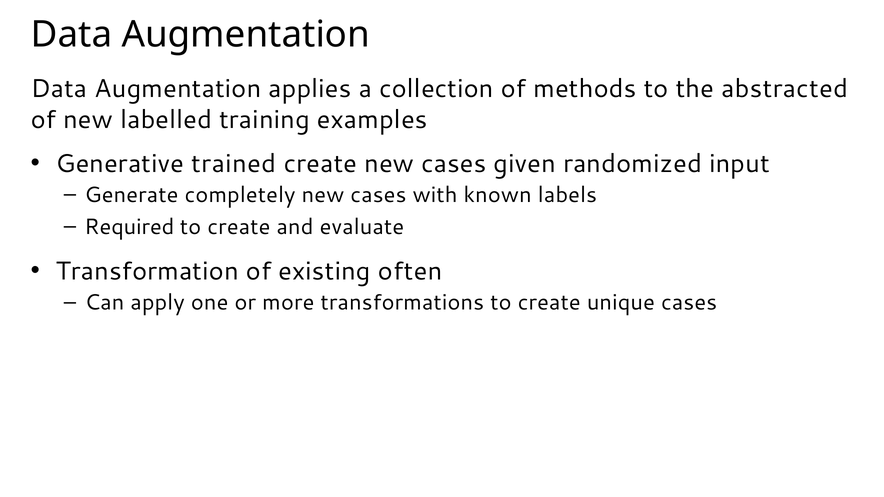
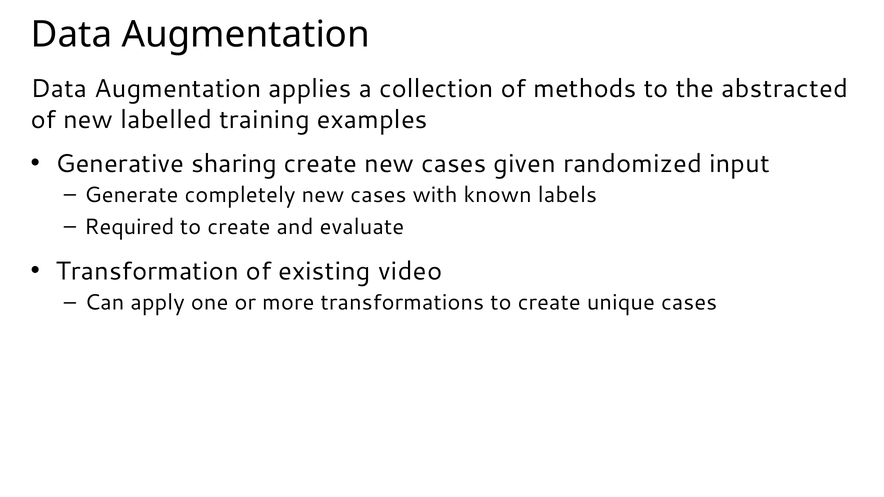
trained: trained -> sharing (234, 164)
often: often -> video (410, 271)
